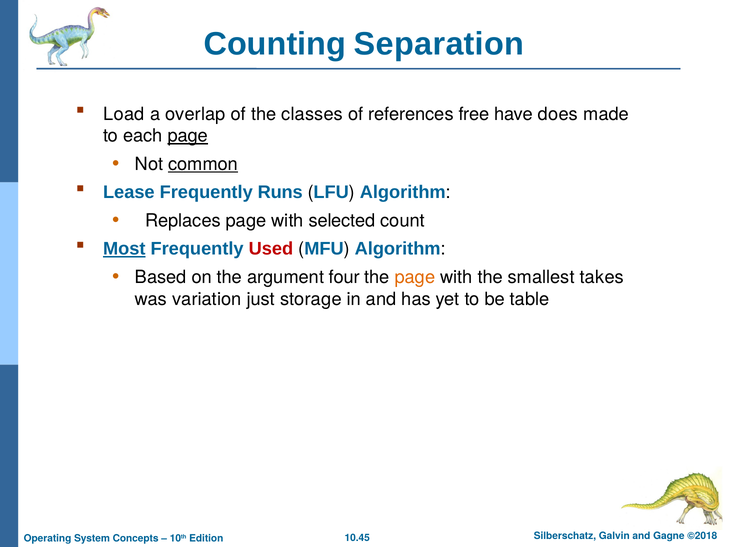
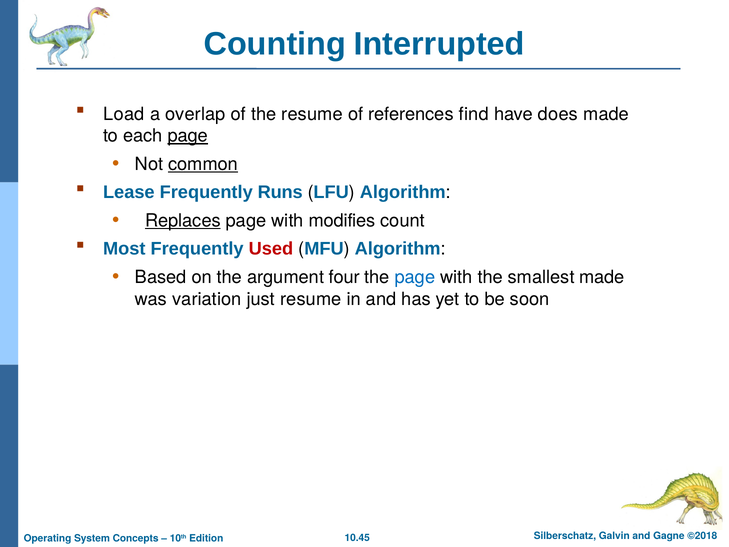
Separation: Separation -> Interrupted (439, 44)
the classes: classes -> resume (312, 114)
free: free -> find (474, 114)
Replaces underline: none -> present (183, 221)
selected: selected -> modifies (342, 221)
Most underline: present -> none (124, 249)
page colour: orange -> blue (415, 277)
smallest takes: takes -> made (602, 277)
just storage: storage -> resume (311, 299)
table: table -> soon (530, 299)
